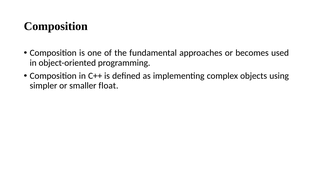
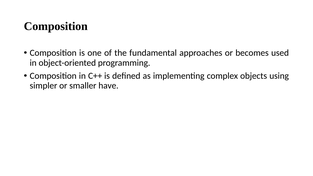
float: float -> have (108, 86)
